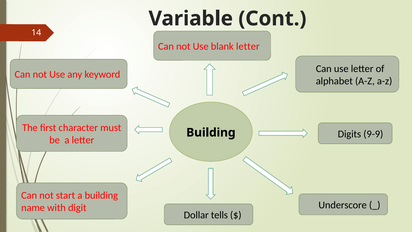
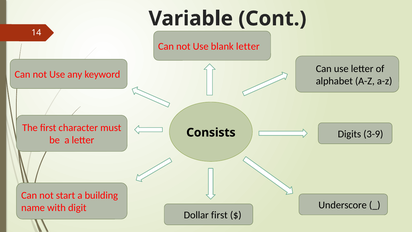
9-9: 9-9 -> 3-9 (373, 134)
Building: Building -> Consists (211, 132)
Dollar tells: tells -> first (219, 215)
